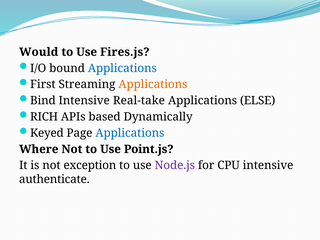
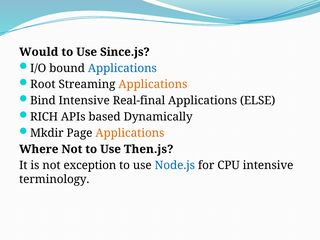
Fires.js: Fires.js -> Since.js (125, 52)
First: First -> Root (43, 84)
Real-take: Real-take -> Real-final (139, 101)
Keyed: Keyed -> Mkdir (47, 133)
Applications colour: blue -> orange (130, 133)
Point.js: Point.js -> Then.js (149, 149)
Node.js colour: purple -> blue (175, 165)
authenticate: authenticate -> terminology (54, 179)
